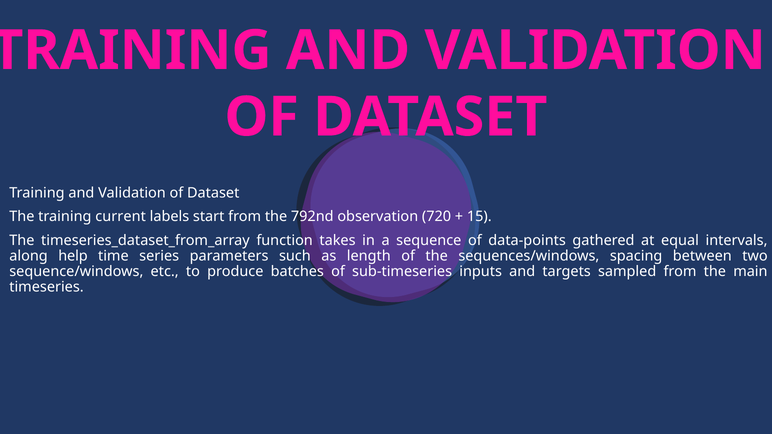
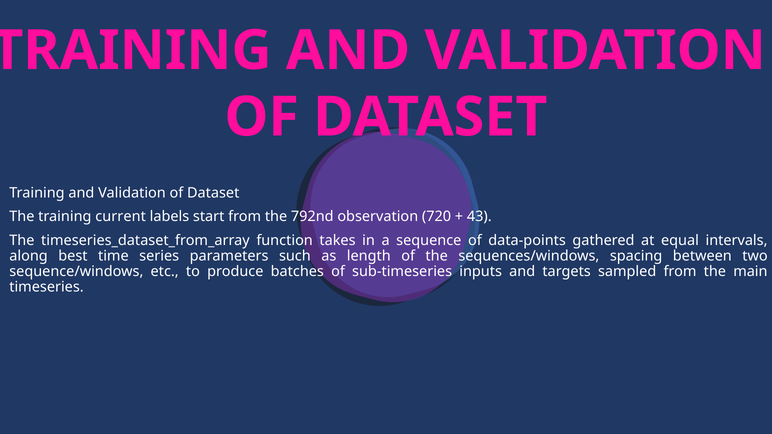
15: 15 -> 43 (479, 217)
help: help -> best (73, 256)
